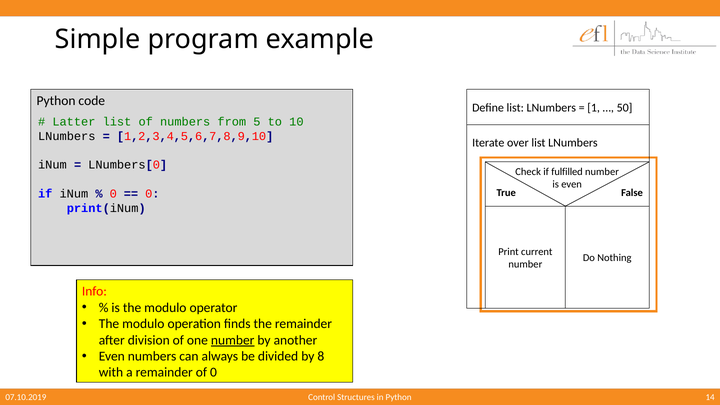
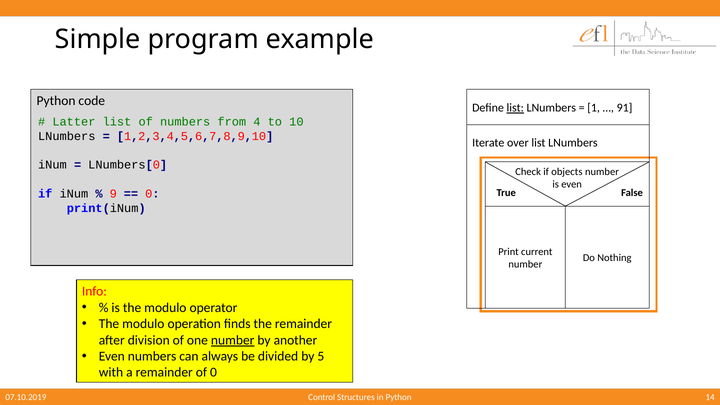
list underline: none -> present (515, 108)
50: 50 -> 91 (625, 108)
5: 5 -> 4 (257, 122)
fulfilled: fulfilled -> objects (567, 172)
0: 0 -> 9 (113, 194)
8: 8 -> 5 (321, 356)
